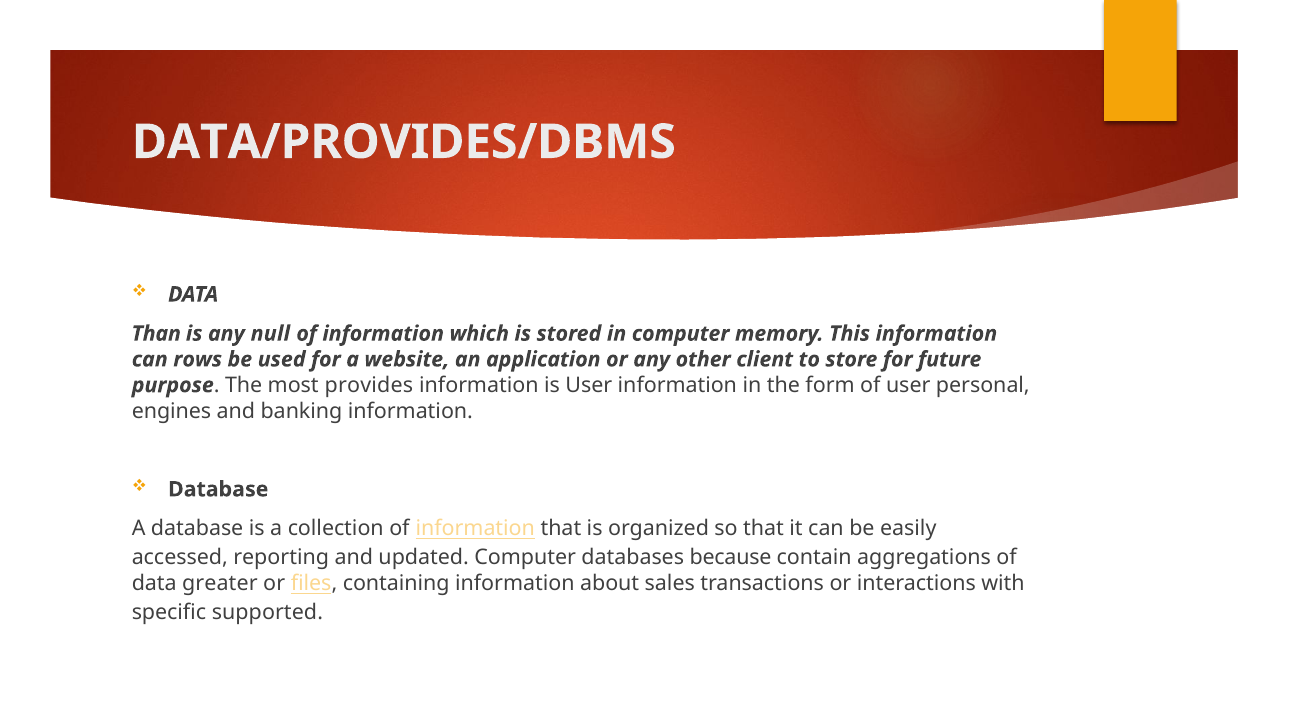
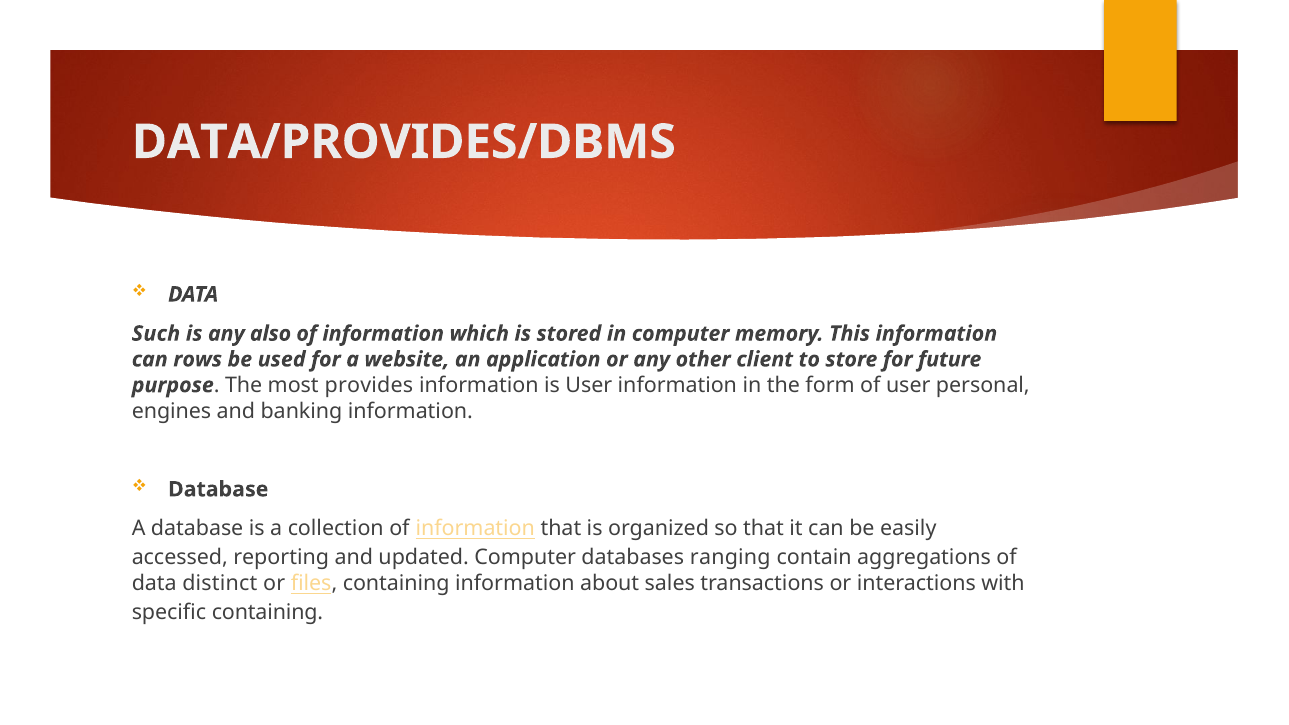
Than: Than -> Such (156, 334)
null: null -> also (271, 334)
because: because -> ranging (730, 558)
greater: greater -> distinct (220, 584)
specific supported: supported -> containing (268, 613)
